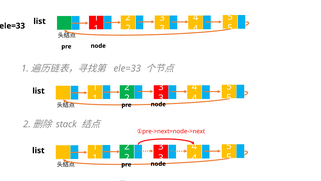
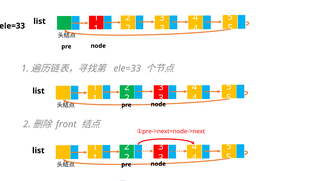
stack: stack -> front (66, 124)
